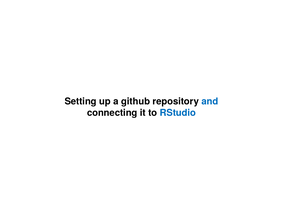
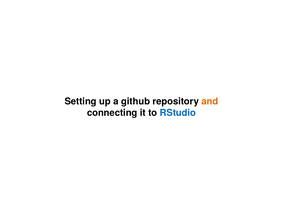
and colour: blue -> orange (210, 101)
